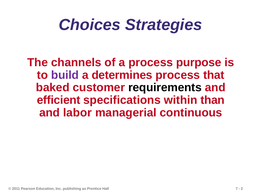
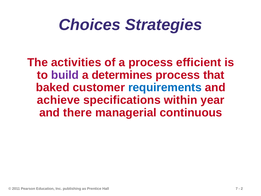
channels: channels -> activities (76, 62)
purpose: purpose -> efficient (199, 62)
requirements colour: black -> blue (165, 87)
efficient: efficient -> achieve (59, 100)
than: than -> year (213, 100)
labor: labor -> there (77, 112)
